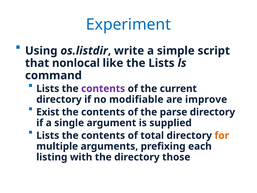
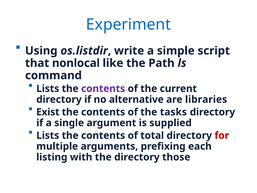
the Lists: Lists -> Path (161, 63)
modifiable: modifiable -> alternative (136, 99)
improve: improve -> libraries (206, 99)
parse: parse -> tasks (173, 112)
for colour: orange -> red (222, 135)
